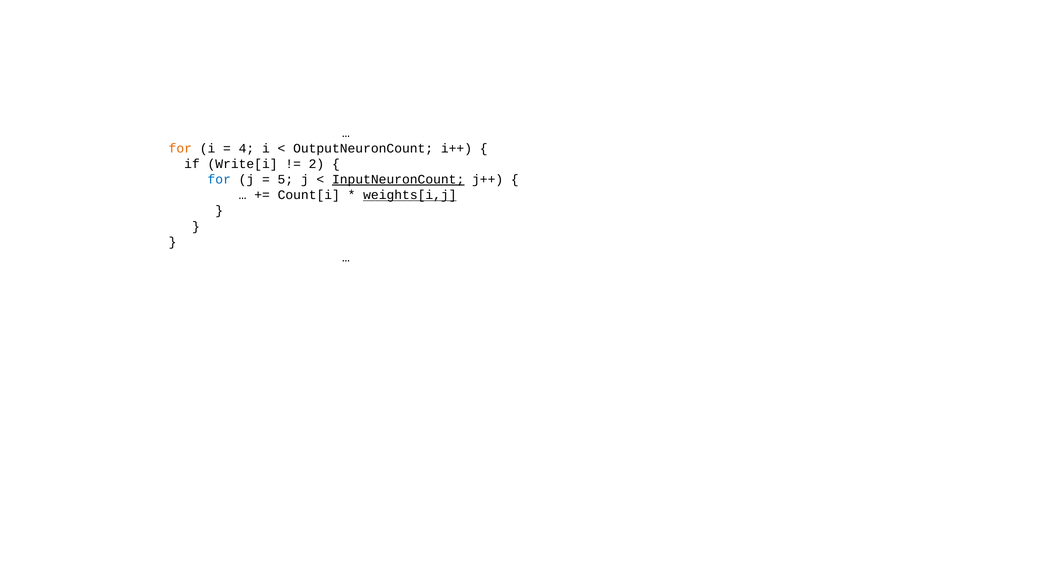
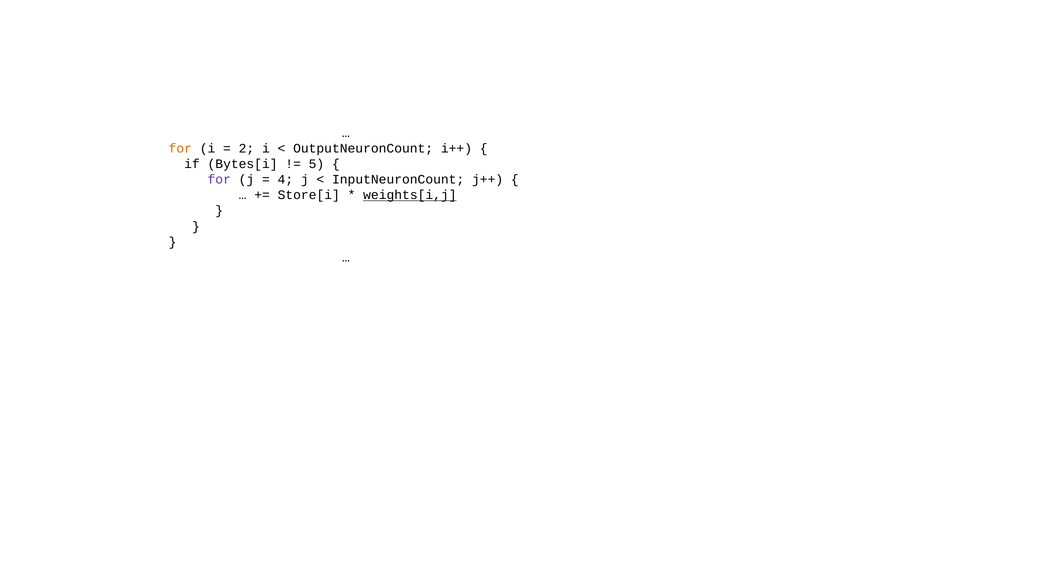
4: 4 -> 2 (246, 148)
Write[i: Write[i -> Bytes[i (243, 164)
2: 2 -> 5 (316, 164)
for colour: blue -> purple (219, 179)
5: 5 -> 4 (285, 179)
InputNeuronCount underline: present -> none (398, 179)
Count[i: Count[i -> Store[i (309, 195)
